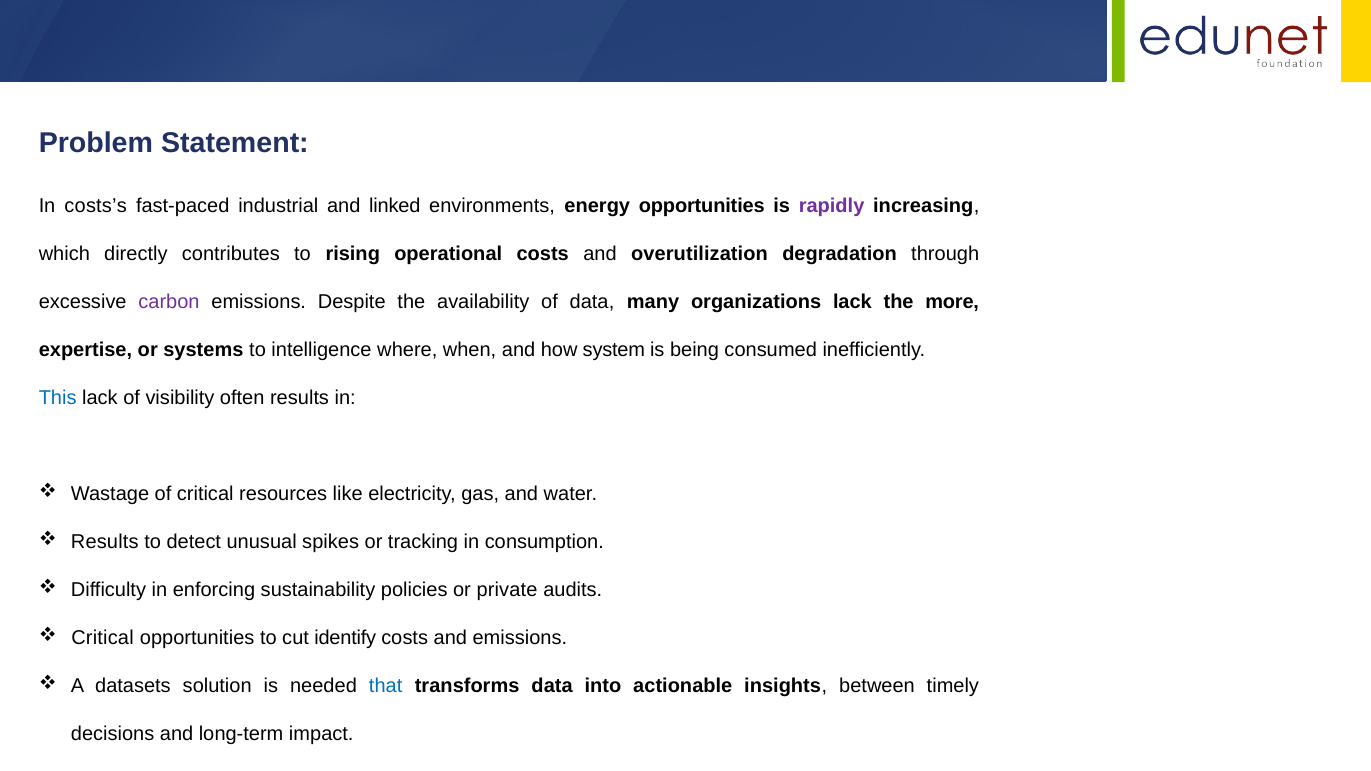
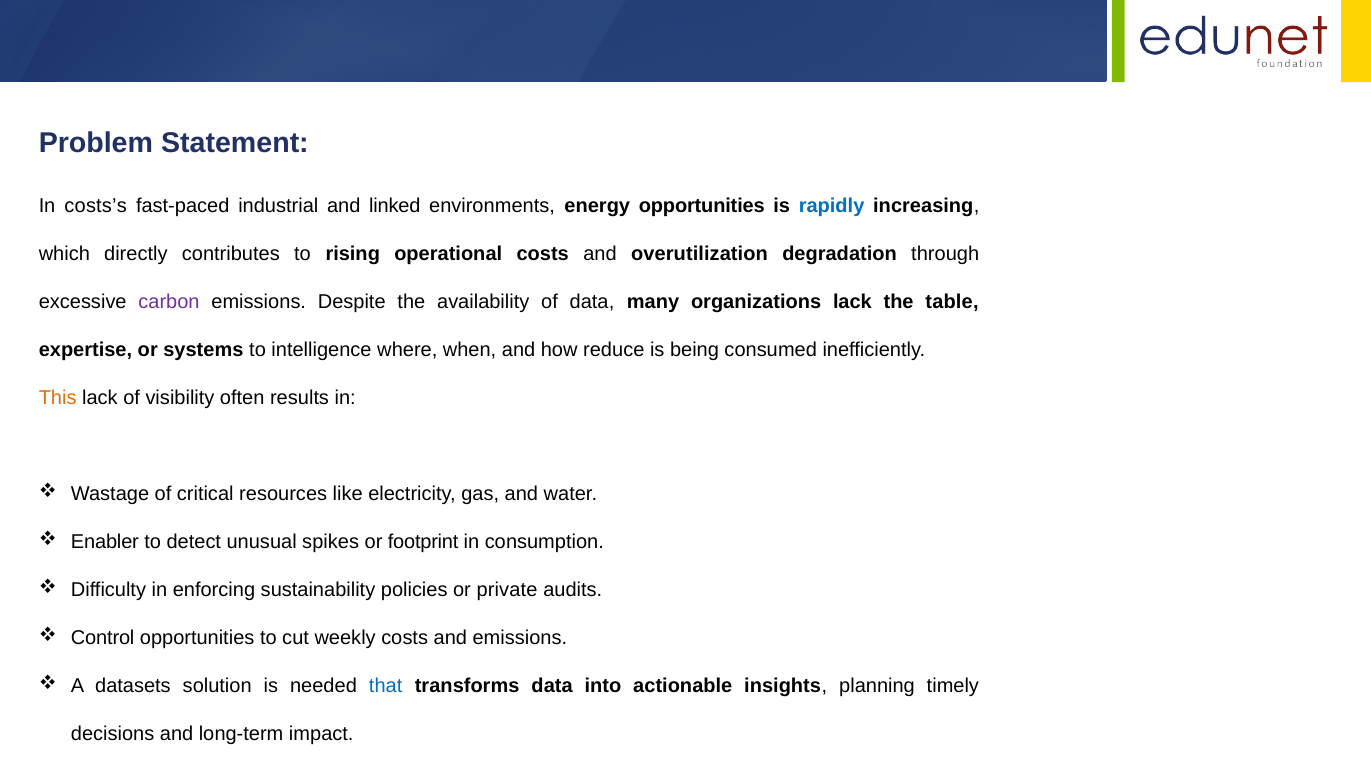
rapidly colour: purple -> blue (832, 206)
more: more -> table (952, 302)
system: system -> reduce (614, 350)
This colour: blue -> orange (58, 398)
Results: Results -> Enabler (105, 542)
tracking: tracking -> footprint (423, 542)
Critical: Critical -> Control (103, 638)
identify: identify -> weekly (345, 638)
between: between -> planning (877, 686)
